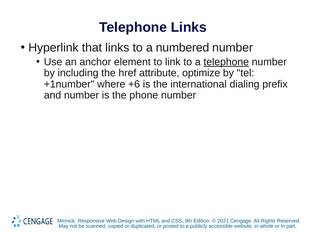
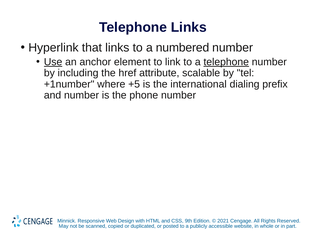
Use underline: none -> present (53, 62)
optimize: optimize -> scalable (201, 73)
+6: +6 -> +5 (134, 84)
